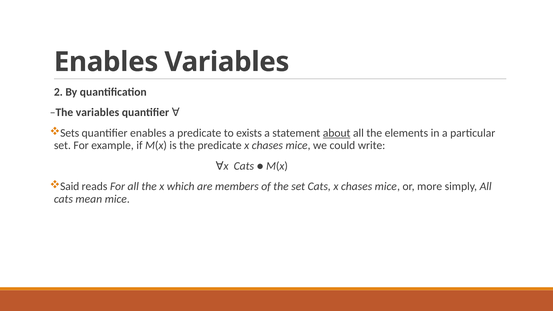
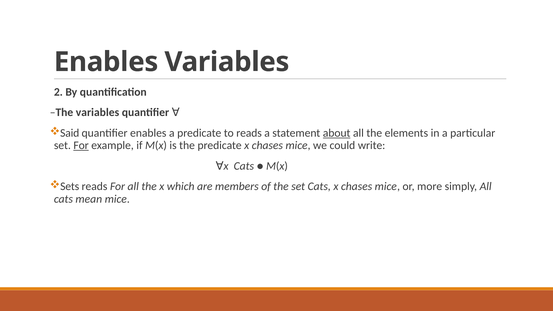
Sets: Sets -> Said (70, 133)
to exists: exists -> reads (249, 133)
For underline: none -> present (81, 145)
Said: Said -> Sets (70, 187)
